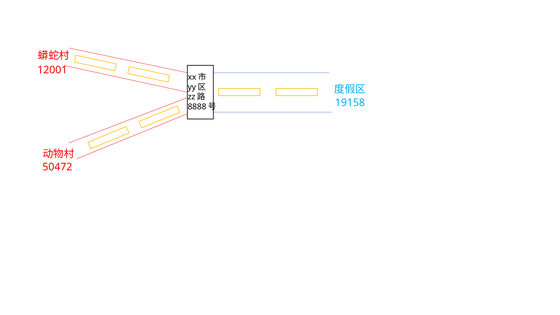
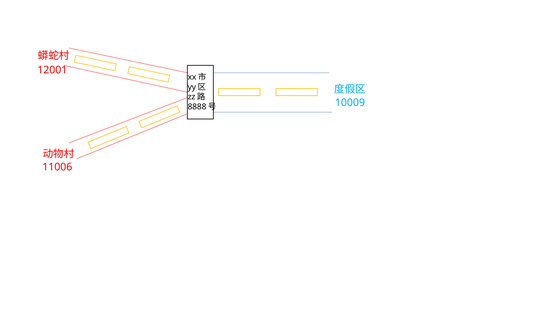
19158: 19158 -> 10009 (350, 103)
50472: 50472 -> 11006 (57, 167)
